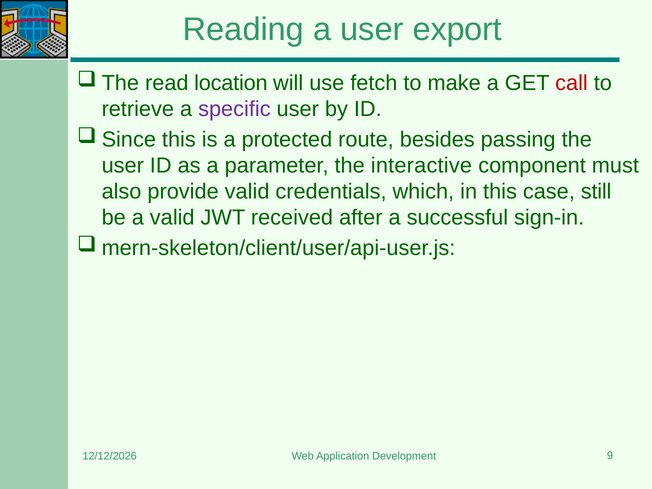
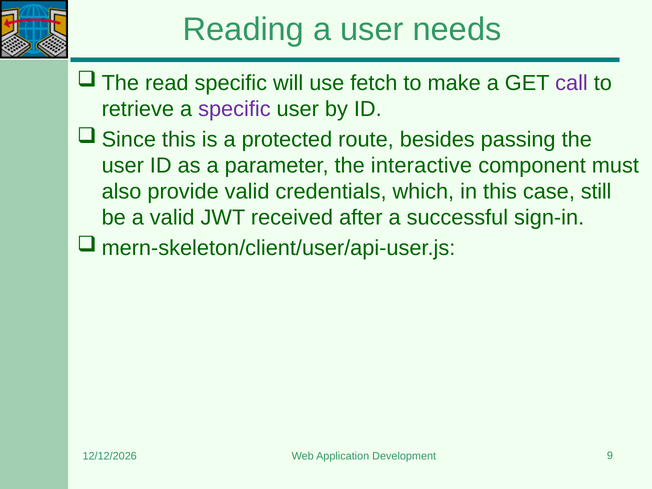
export: export -> needs (457, 29)
read location: location -> specific (231, 83)
call colour: red -> purple (572, 83)
